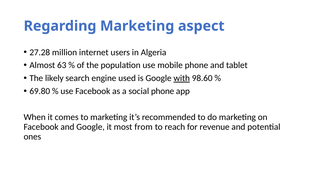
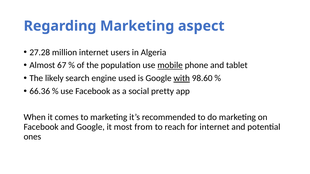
63: 63 -> 67 (62, 65)
mobile underline: none -> present (170, 65)
69.80: 69.80 -> 66.36 (40, 91)
social phone: phone -> pretty (163, 91)
for revenue: revenue -> internet (215, 127)
